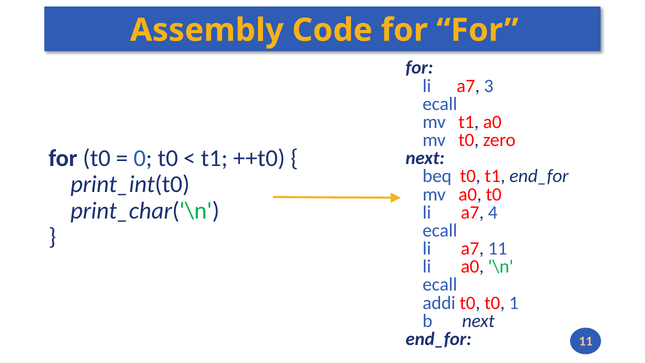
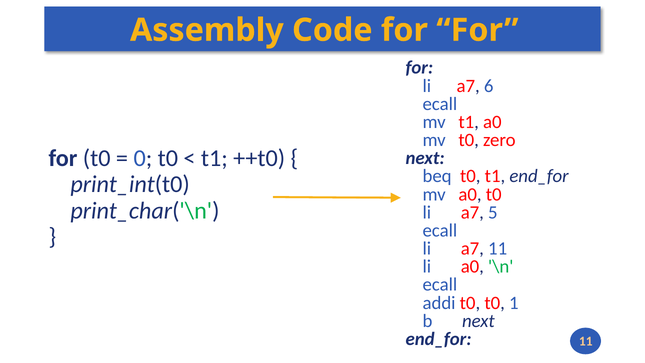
3: 3 -> 6 (489, 86)
4: 4 -> 5 (493, 212)
